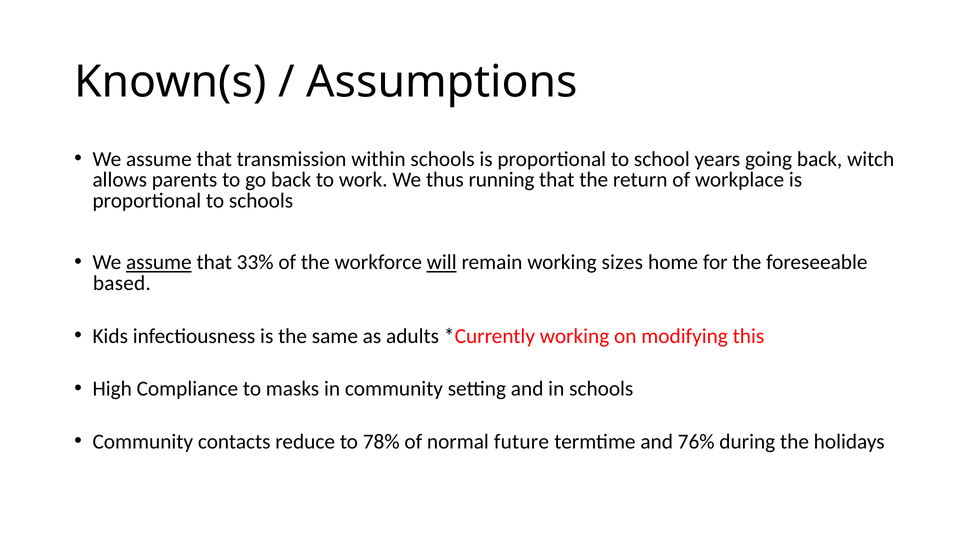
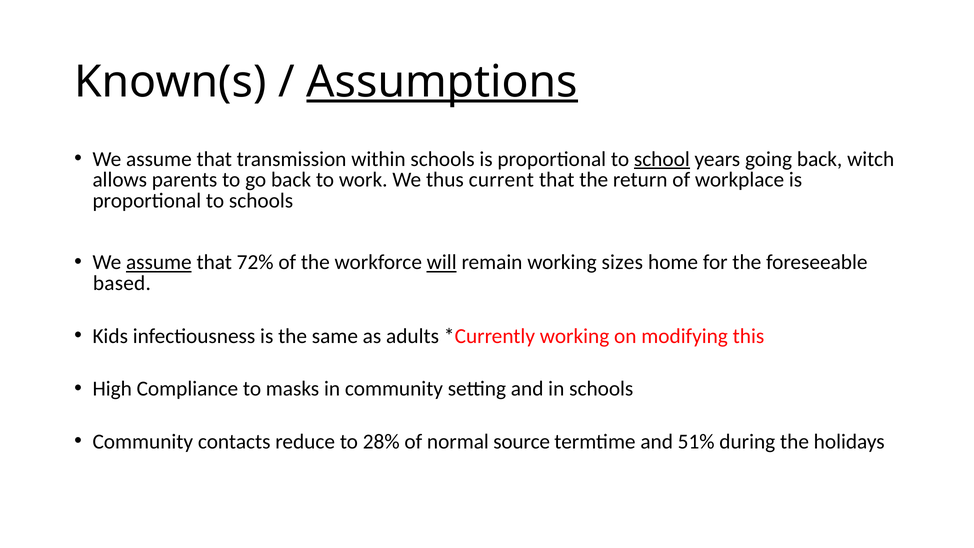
Assumptions underline: none -> present (442, 82)
school underline: none -> present (662, 159)
running: running -> current (501, 180)
33%: 33% -> 72% (255, 262)
78%: 78% -> 28% (381, 442)
future: future -> source (522, 442)
76%: 76% -> 51% (696, 442)
